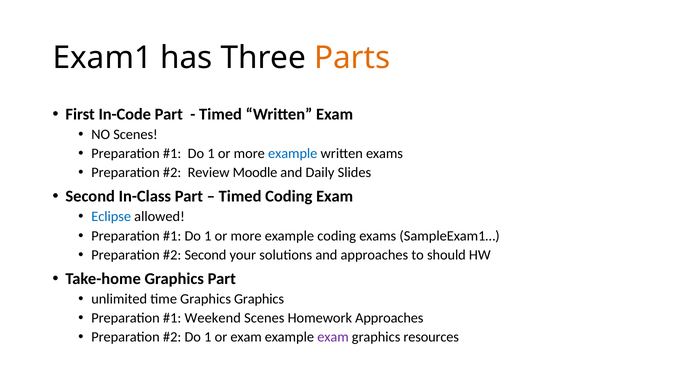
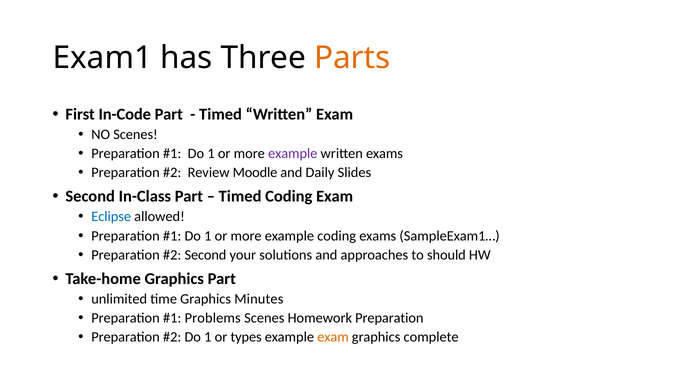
example colour: blue -> purple (293, 154)
Graphics Graphics: Graphics -> Minutes (259, 299)
Weekend: Weekend -> Problems (213, 318)
Homework Approaches: Approaches -> Preparation (389, 318)
or exam: exam -> types (246, 337)
exam colour: purple -> orange (333, 337)
resources: resources -> complete (431, 337)
